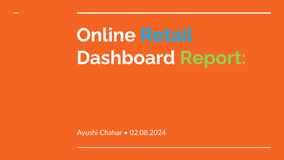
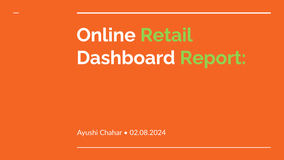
Retail colour: light blue -> light green (166, 35)
